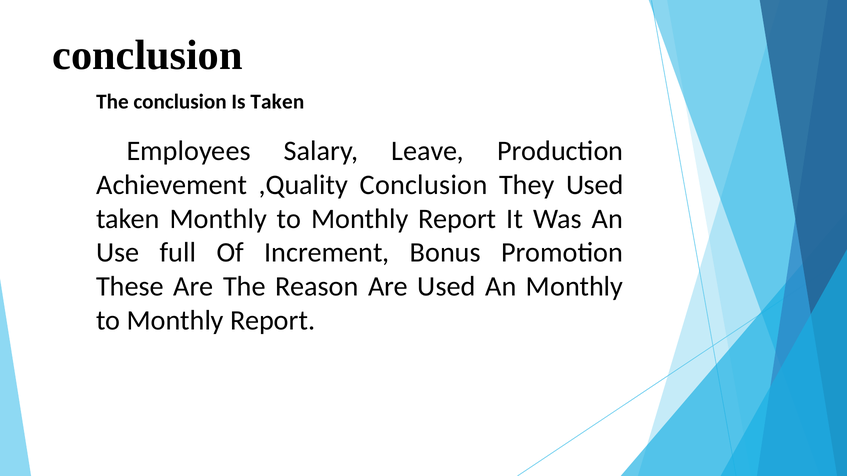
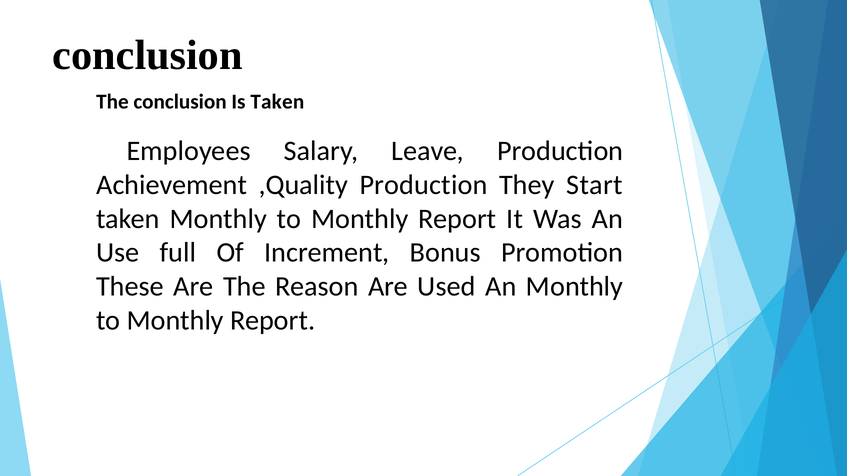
,Quality Conclusion: Conclusion -> Production (424, 185)
They Used: Used -> Start (595, 185)
